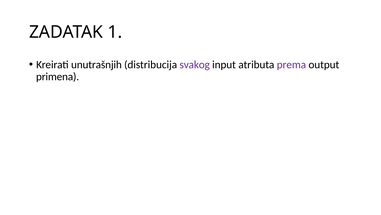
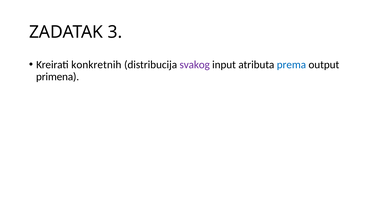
1: 1 -> 3 (115, 32)
unutrašnjih: unutrašnjih -> konkretnih (96, 64)
prema colour: purple -> blue (291, 64)
